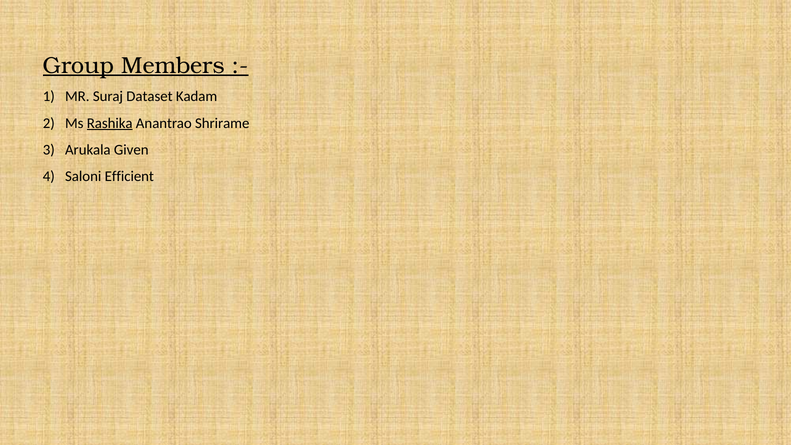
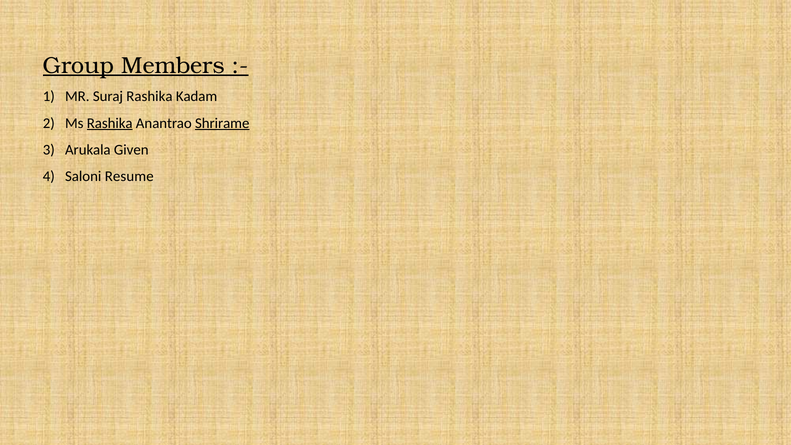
Suraj Dataset: Dataset -> Rashika (149, 96)
Shrirame underline: none -> present (222, 123)
Efficient: Efficient -> Resume (129, 177)
